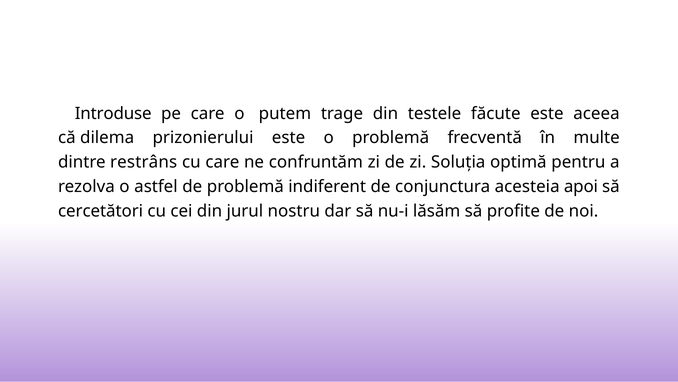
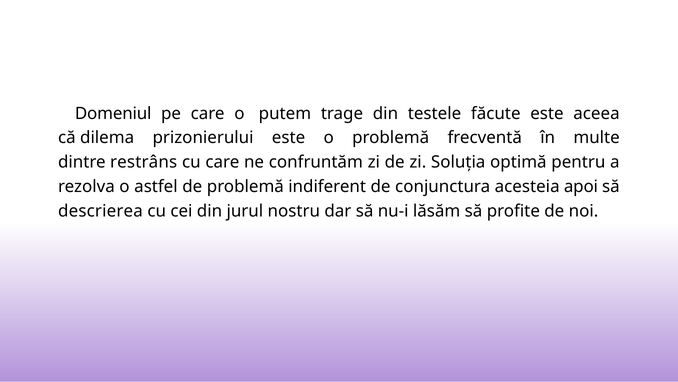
Introduse: Introduse -> Domeniul (113, 113)
cercetători: cercetători -> descrierea (100, 211)
